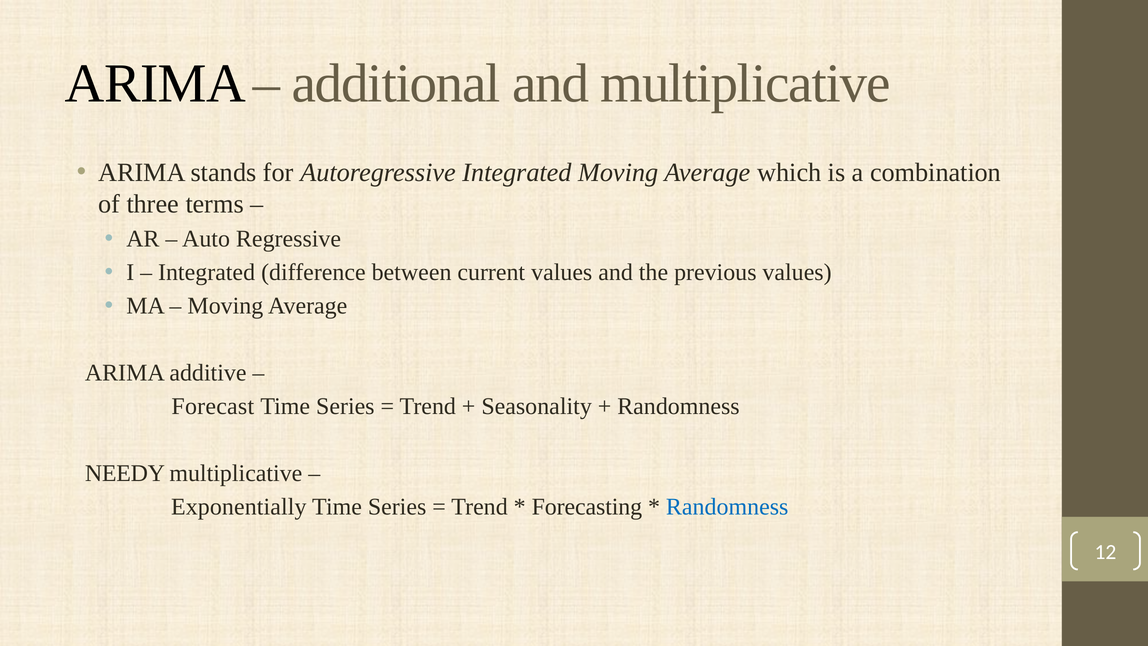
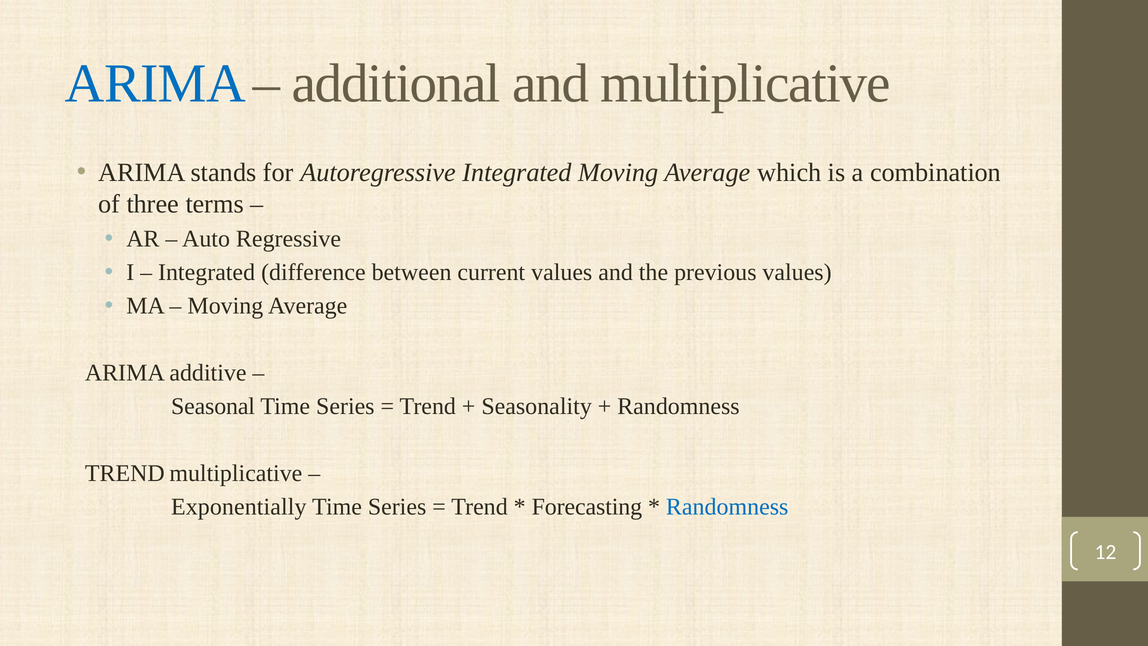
ARIMA colour: black -> blue (156, 84)
Forecast: Forecast -> Seasonal (213, 406)
NEEDY: NEEDY -> TREND (125, 473)
